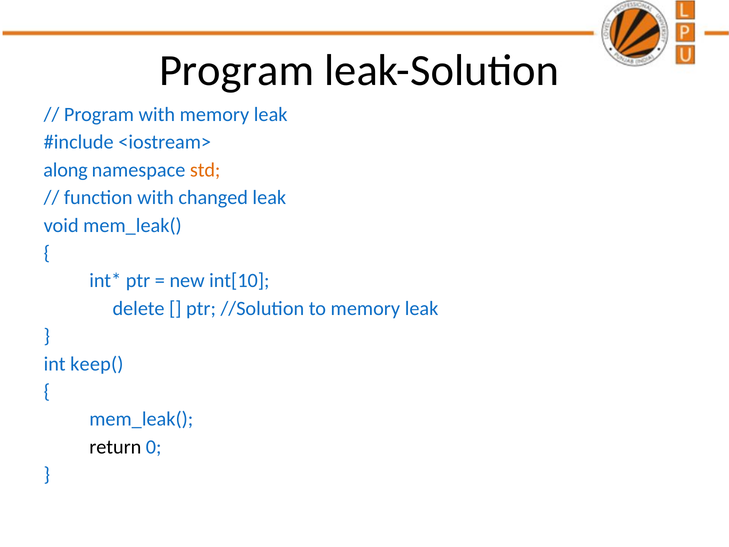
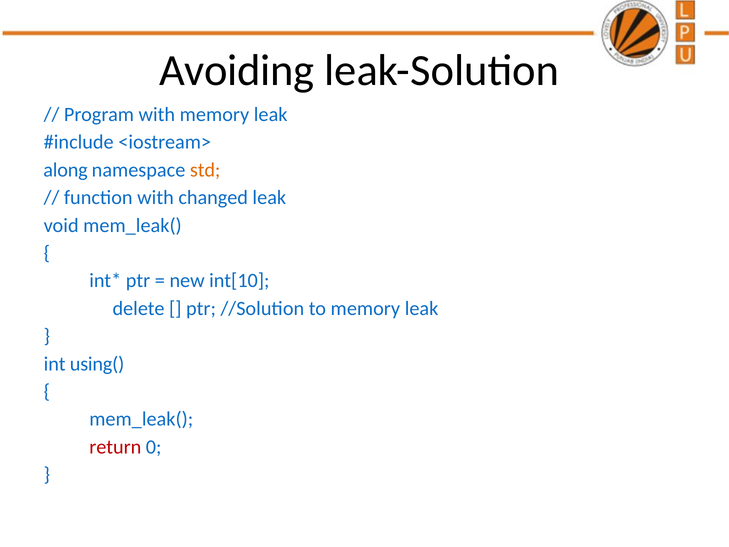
Program: Program -> Avoiding (237, 71)
keep(: keep( -> using( (97, 364)
return colour: black -> red (115, 447)
